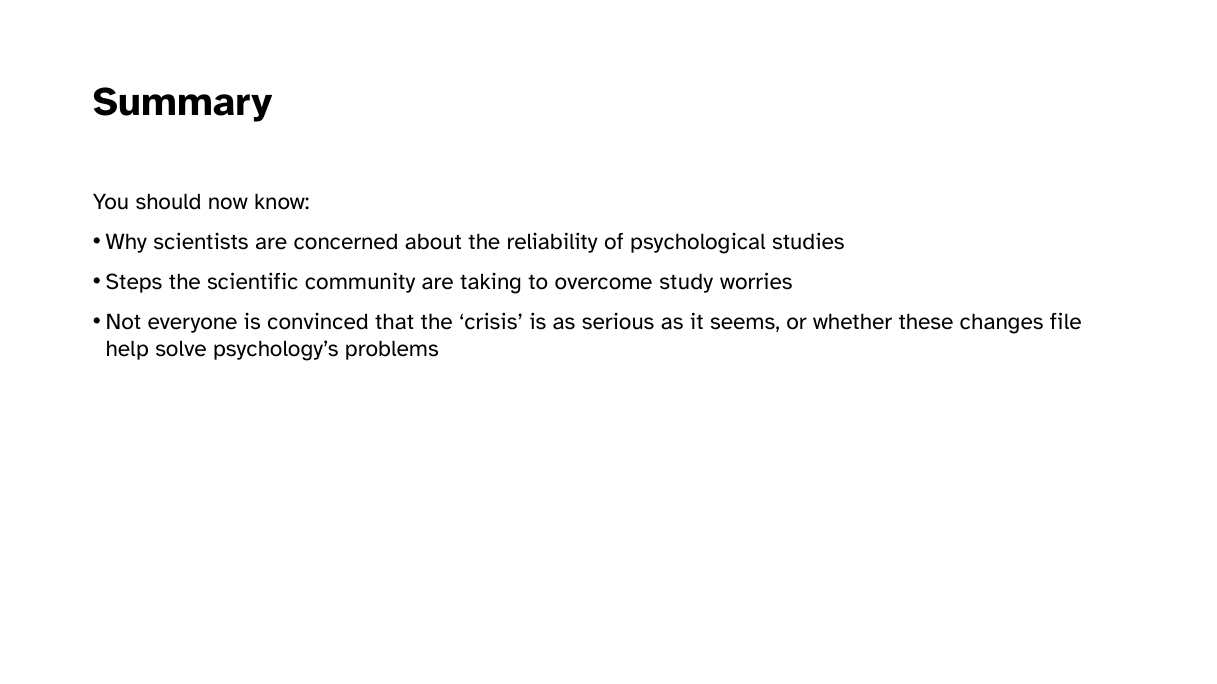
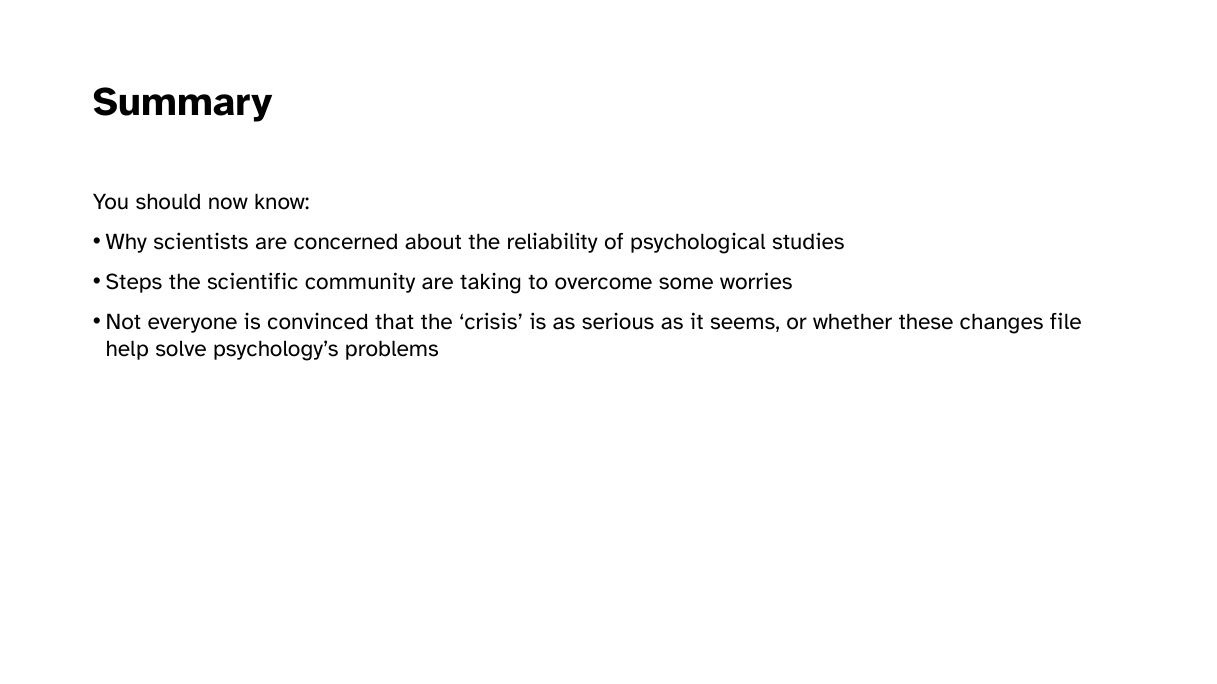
study: study -> some (686, 282)
